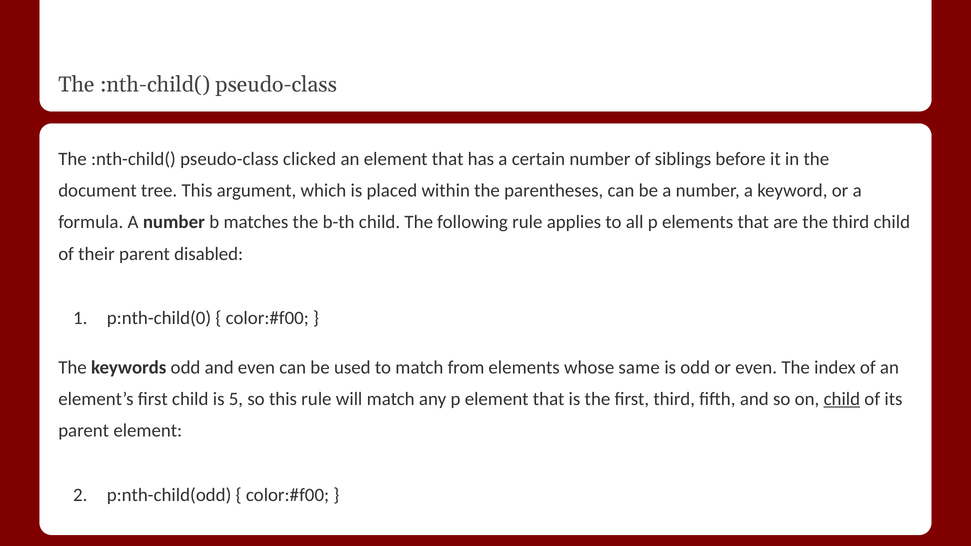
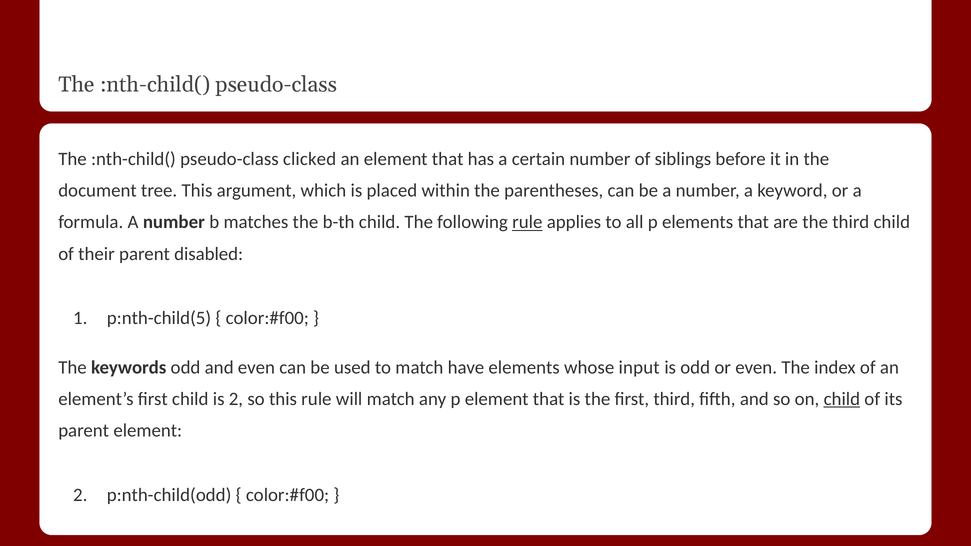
rule underline: none -> present (527, 222)
p:nth-child(0: p:nth-child(0 -> p:nth-child(5 (159, 318)
from: from -> have (466, 367)
same: same -> input (639, 367)
is 5: 5 -> 2 (236, 399)
